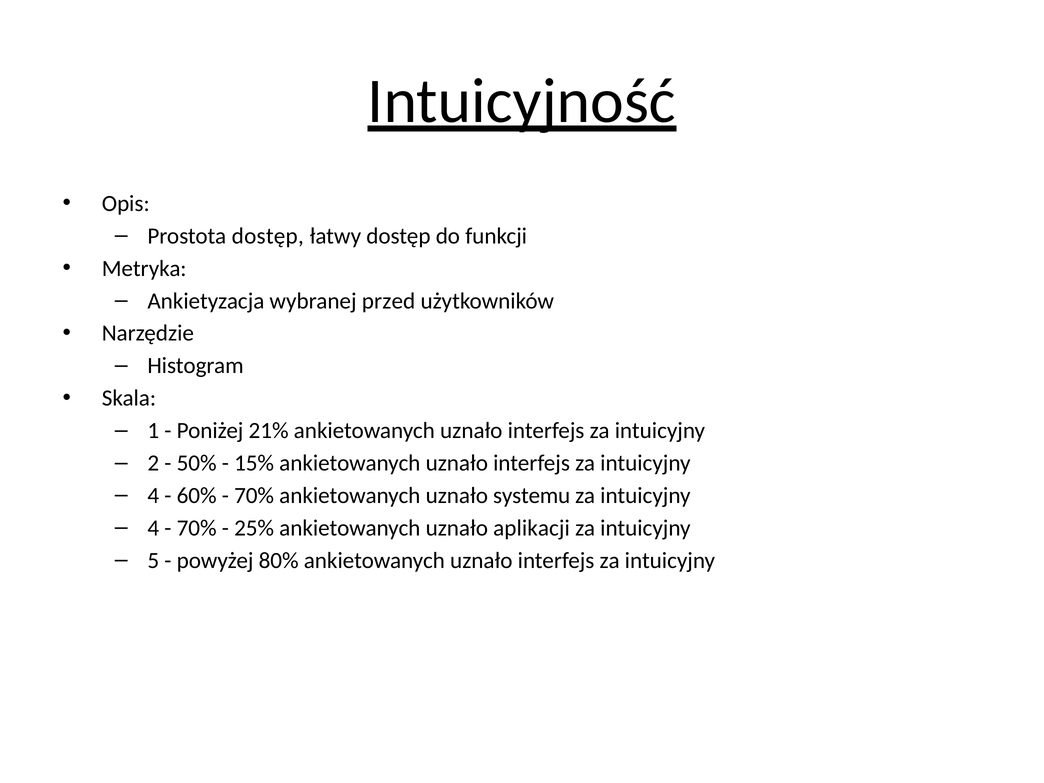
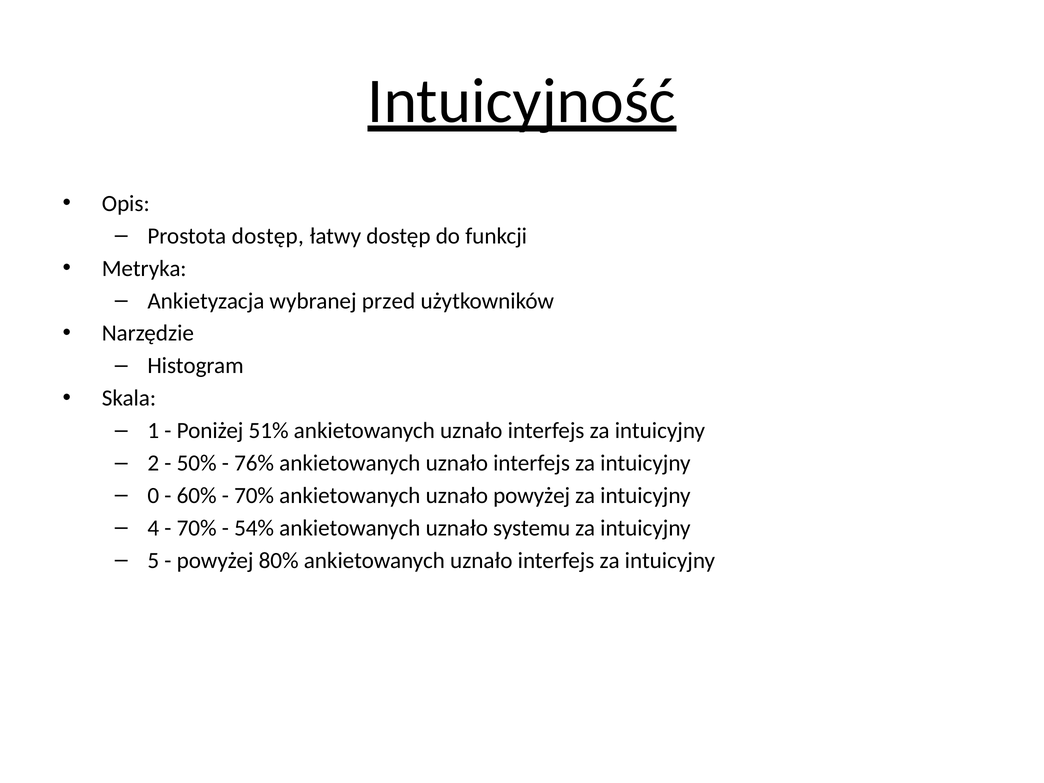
21%: 21% -> 51% (269, 431)
15%: 15% -> 76% (254, 463)
4: 4 -> 0 (153, 496)
uznało systemu: systemu -> powyżej (532, 496)
25%: 25% -> 54% (254, 528)
aplikacji: aplikacji -> systemu (532, 528)
